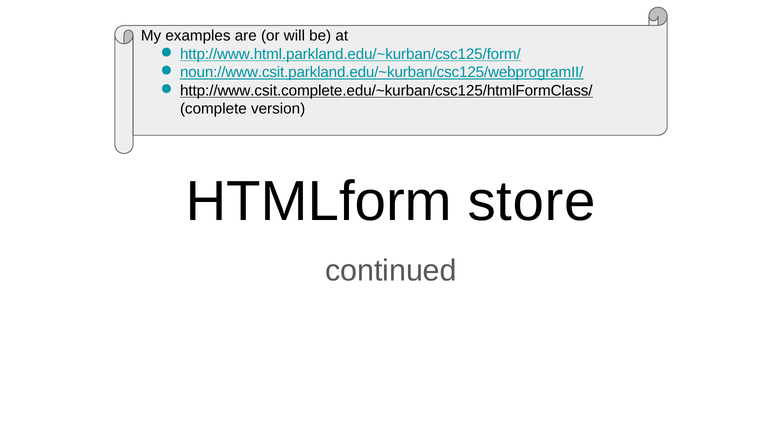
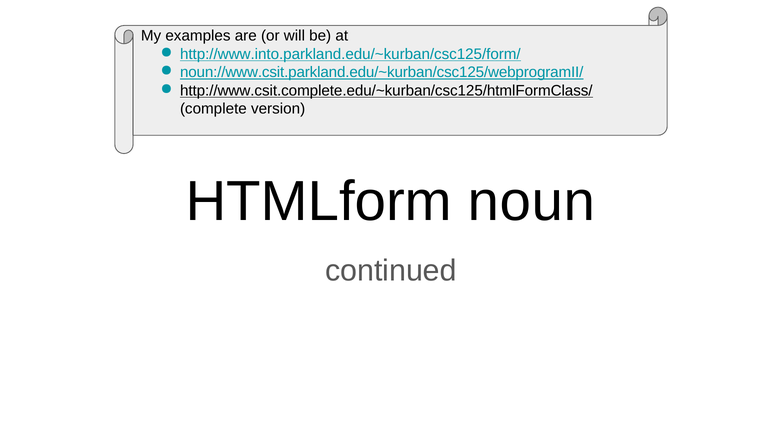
http://www.html.parkland.edu/~kurban/csc125/form/: http://www.html.parkland.edu/~kurban/csc125/form/ -> http://www.into.parkland.edu/~kurban/csc125/form/ (350, 54)
store: store -> noun (532, 201)
